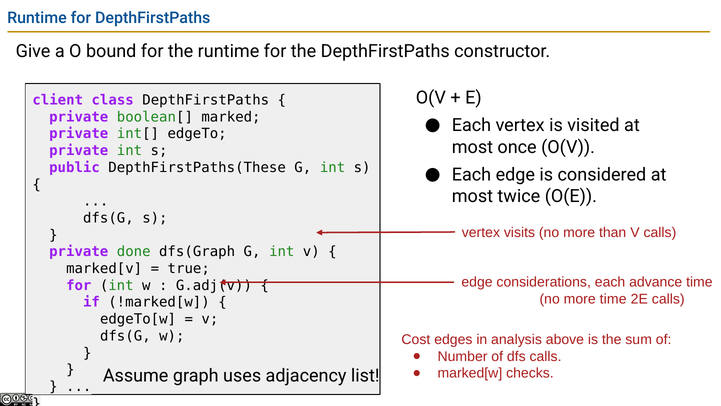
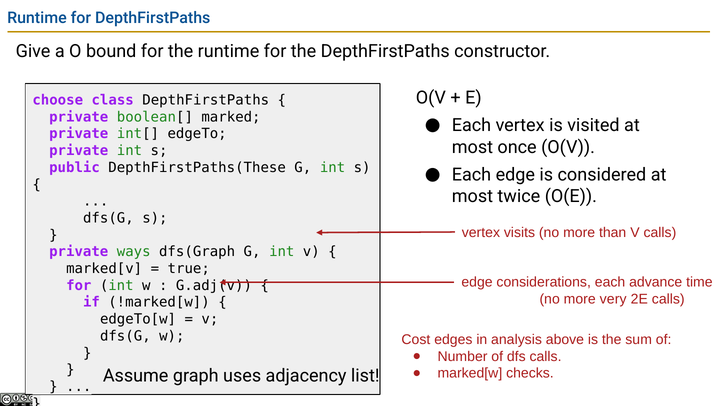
client: client -> choose (58, 100)
done: done -> ways (134, 252)
more time: time -> very (613, 299)
